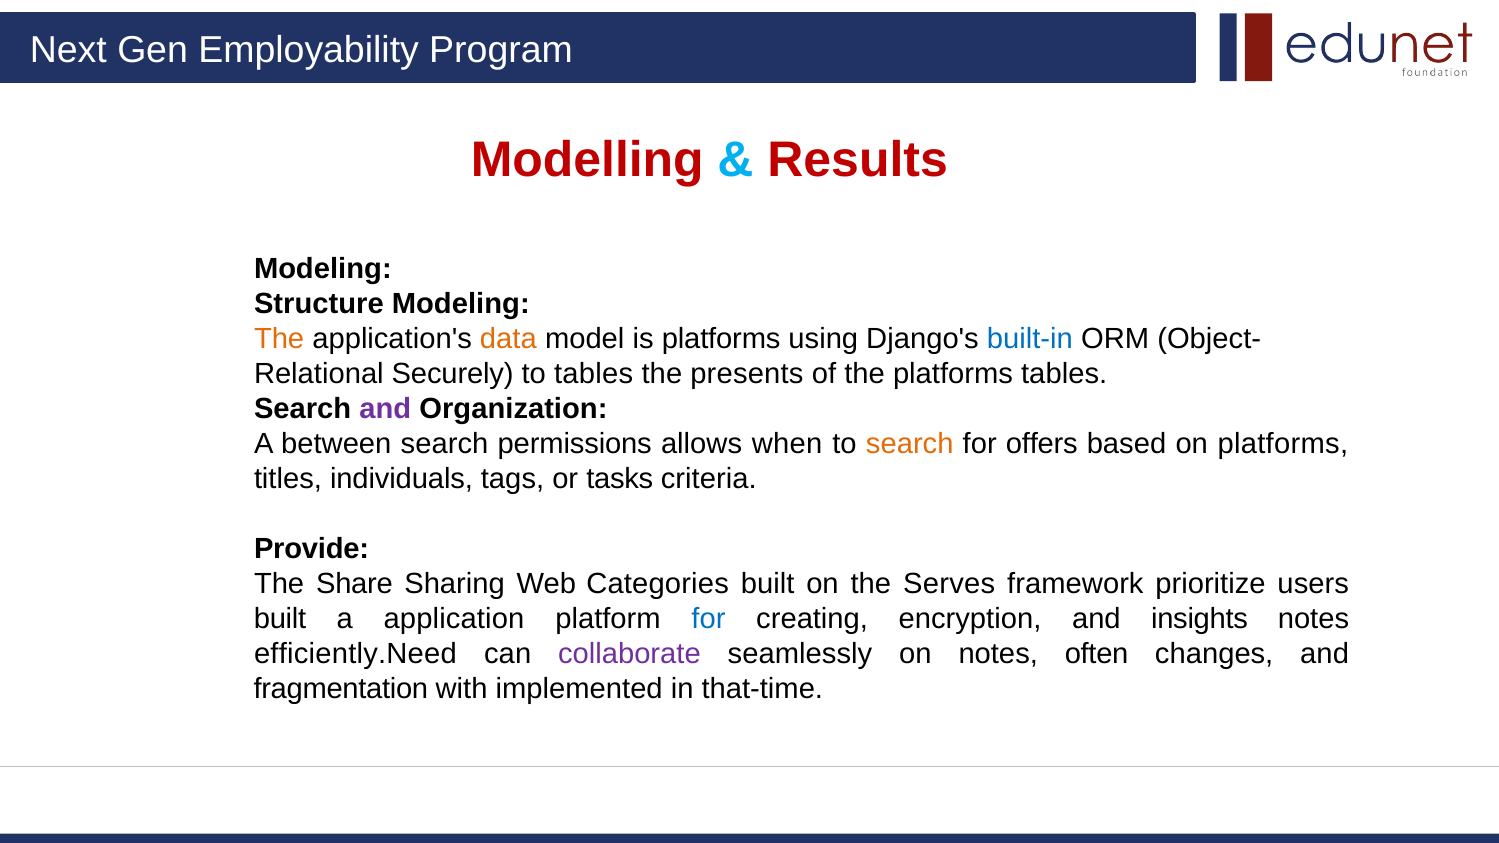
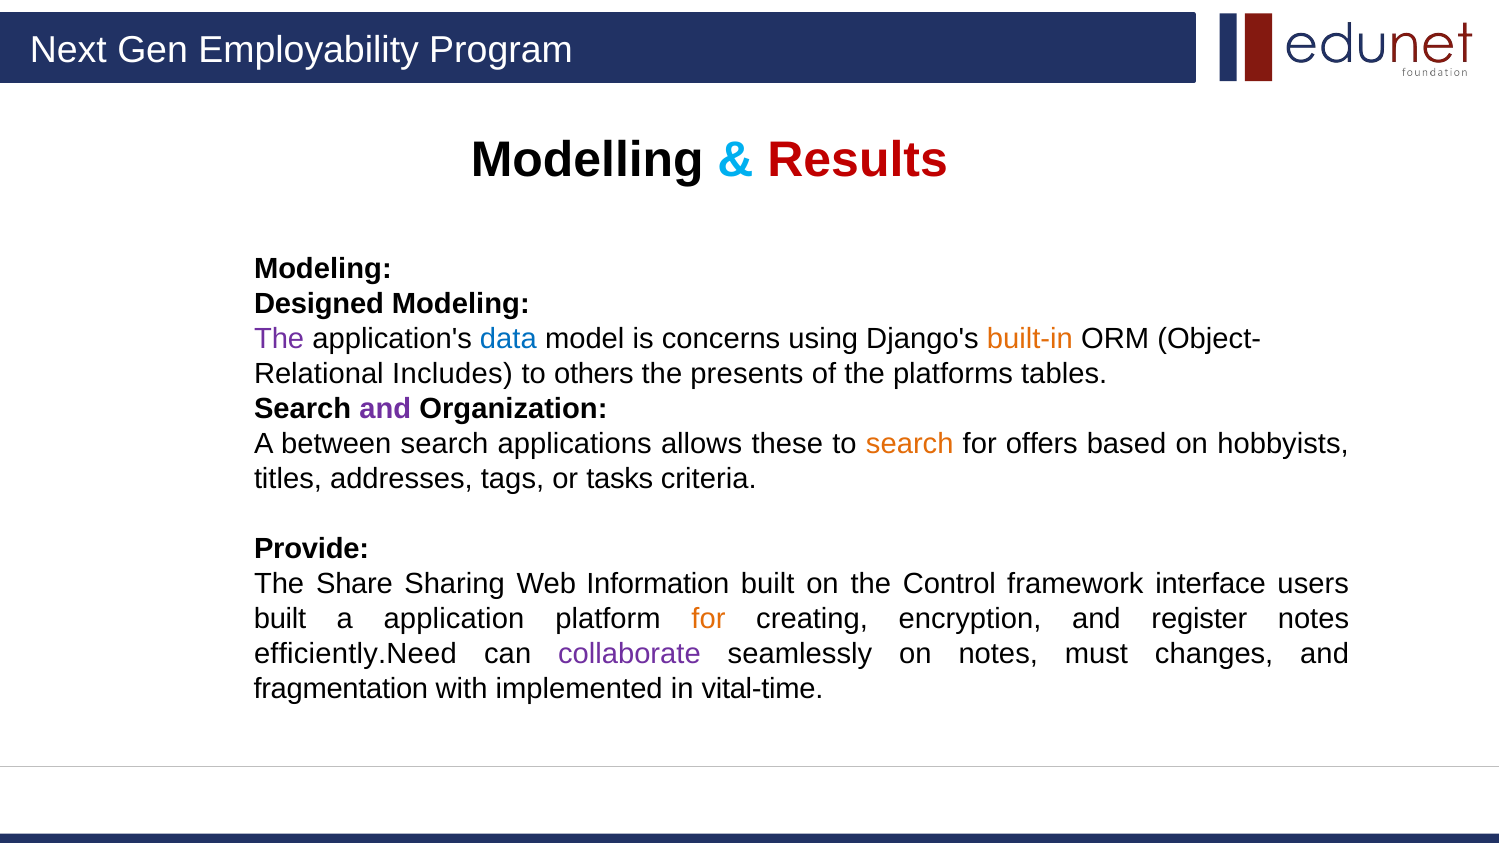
Modelling colour: red -> black (587, 160)
Structure: Structure -> Designed (319, 304)
The colour: orange -> purple (279, 339)
data colour: orange -> blue (508, 339)
is platforms: platforms -> concerns (721, 339)
built-in colour: blue -> orange (1030, 339)
Securely: Securely -> Includes (452, 374)
to tables: tables -> others (594, 374)
permissions: permissions -> applications (575, 444)
when: when -> these (787, 444)
on platforms: platforms -> hobbyists (1283, 444)
individuals: individuals -> addresses (401, 479)
Categories: Categories -> Information (658, 584)
Serves: Serves -> Control (949, 584)
prioritize: prioritize -> interface (1211, 584)
for colour: blue -> orange (708, 619)
insights: insights -> register (1199, 619)
often: often -> must (1096, 654)
that-time: that-time -> vital-time (762, 689)
